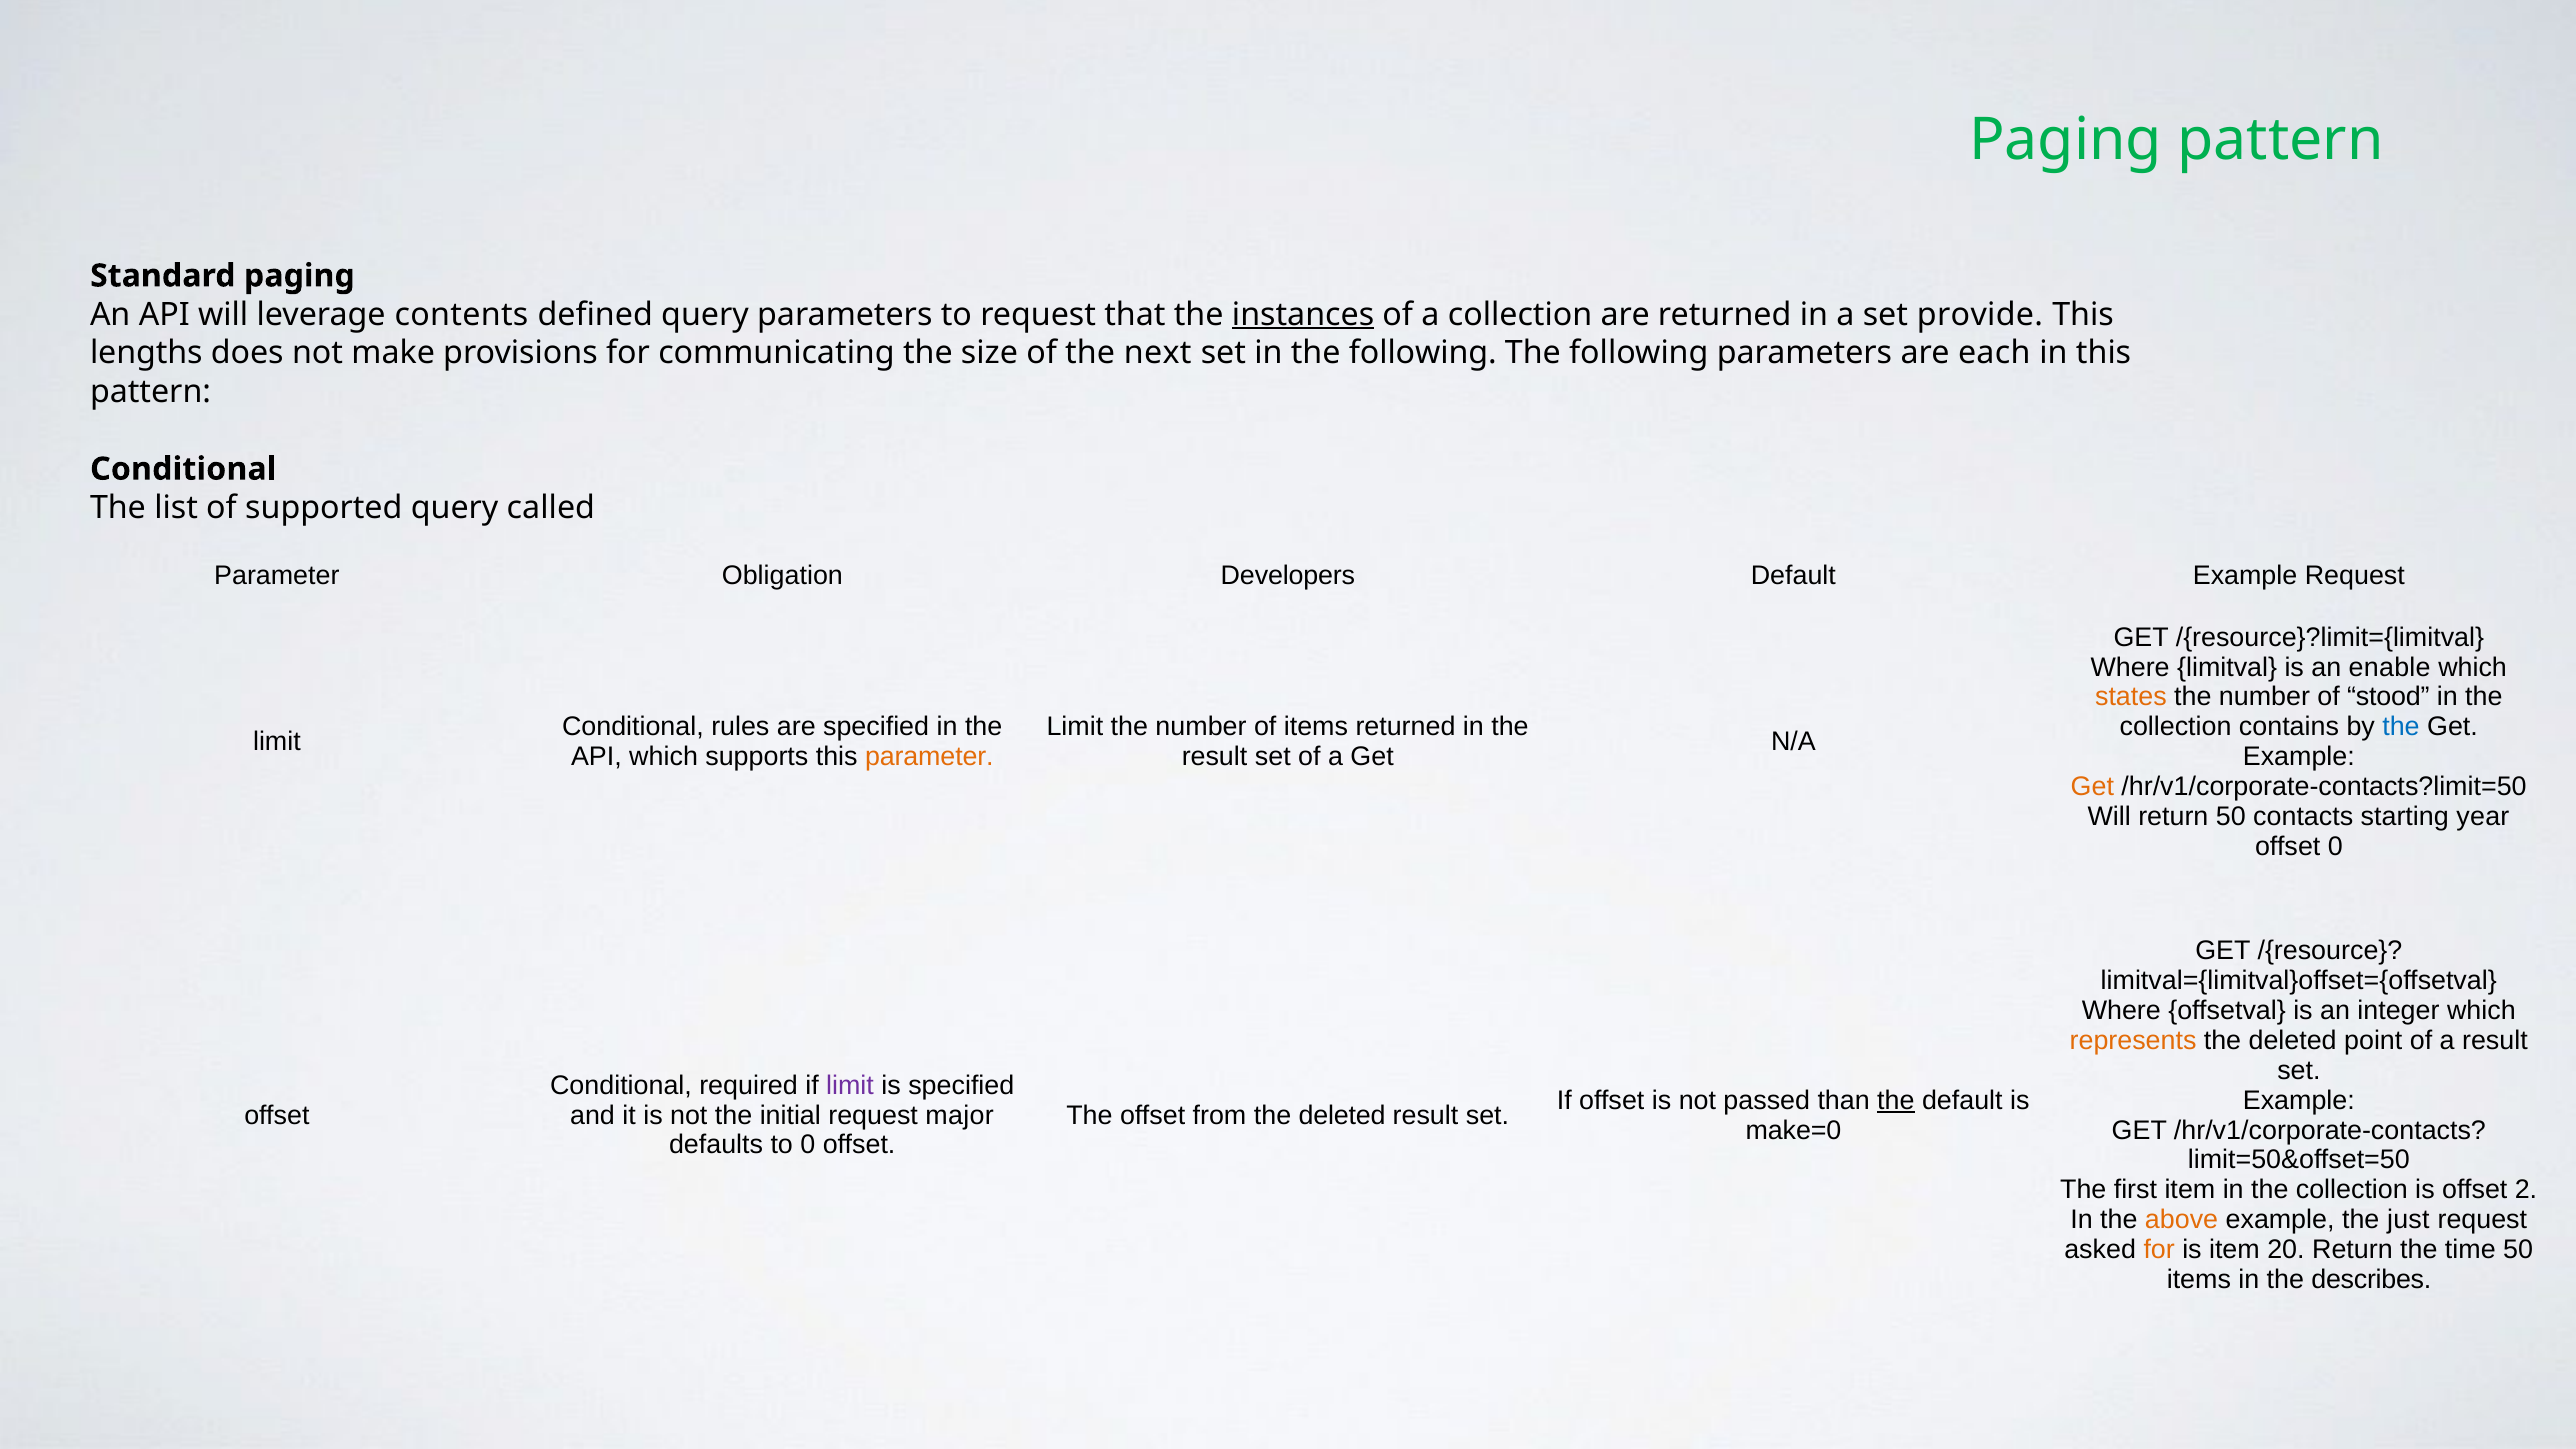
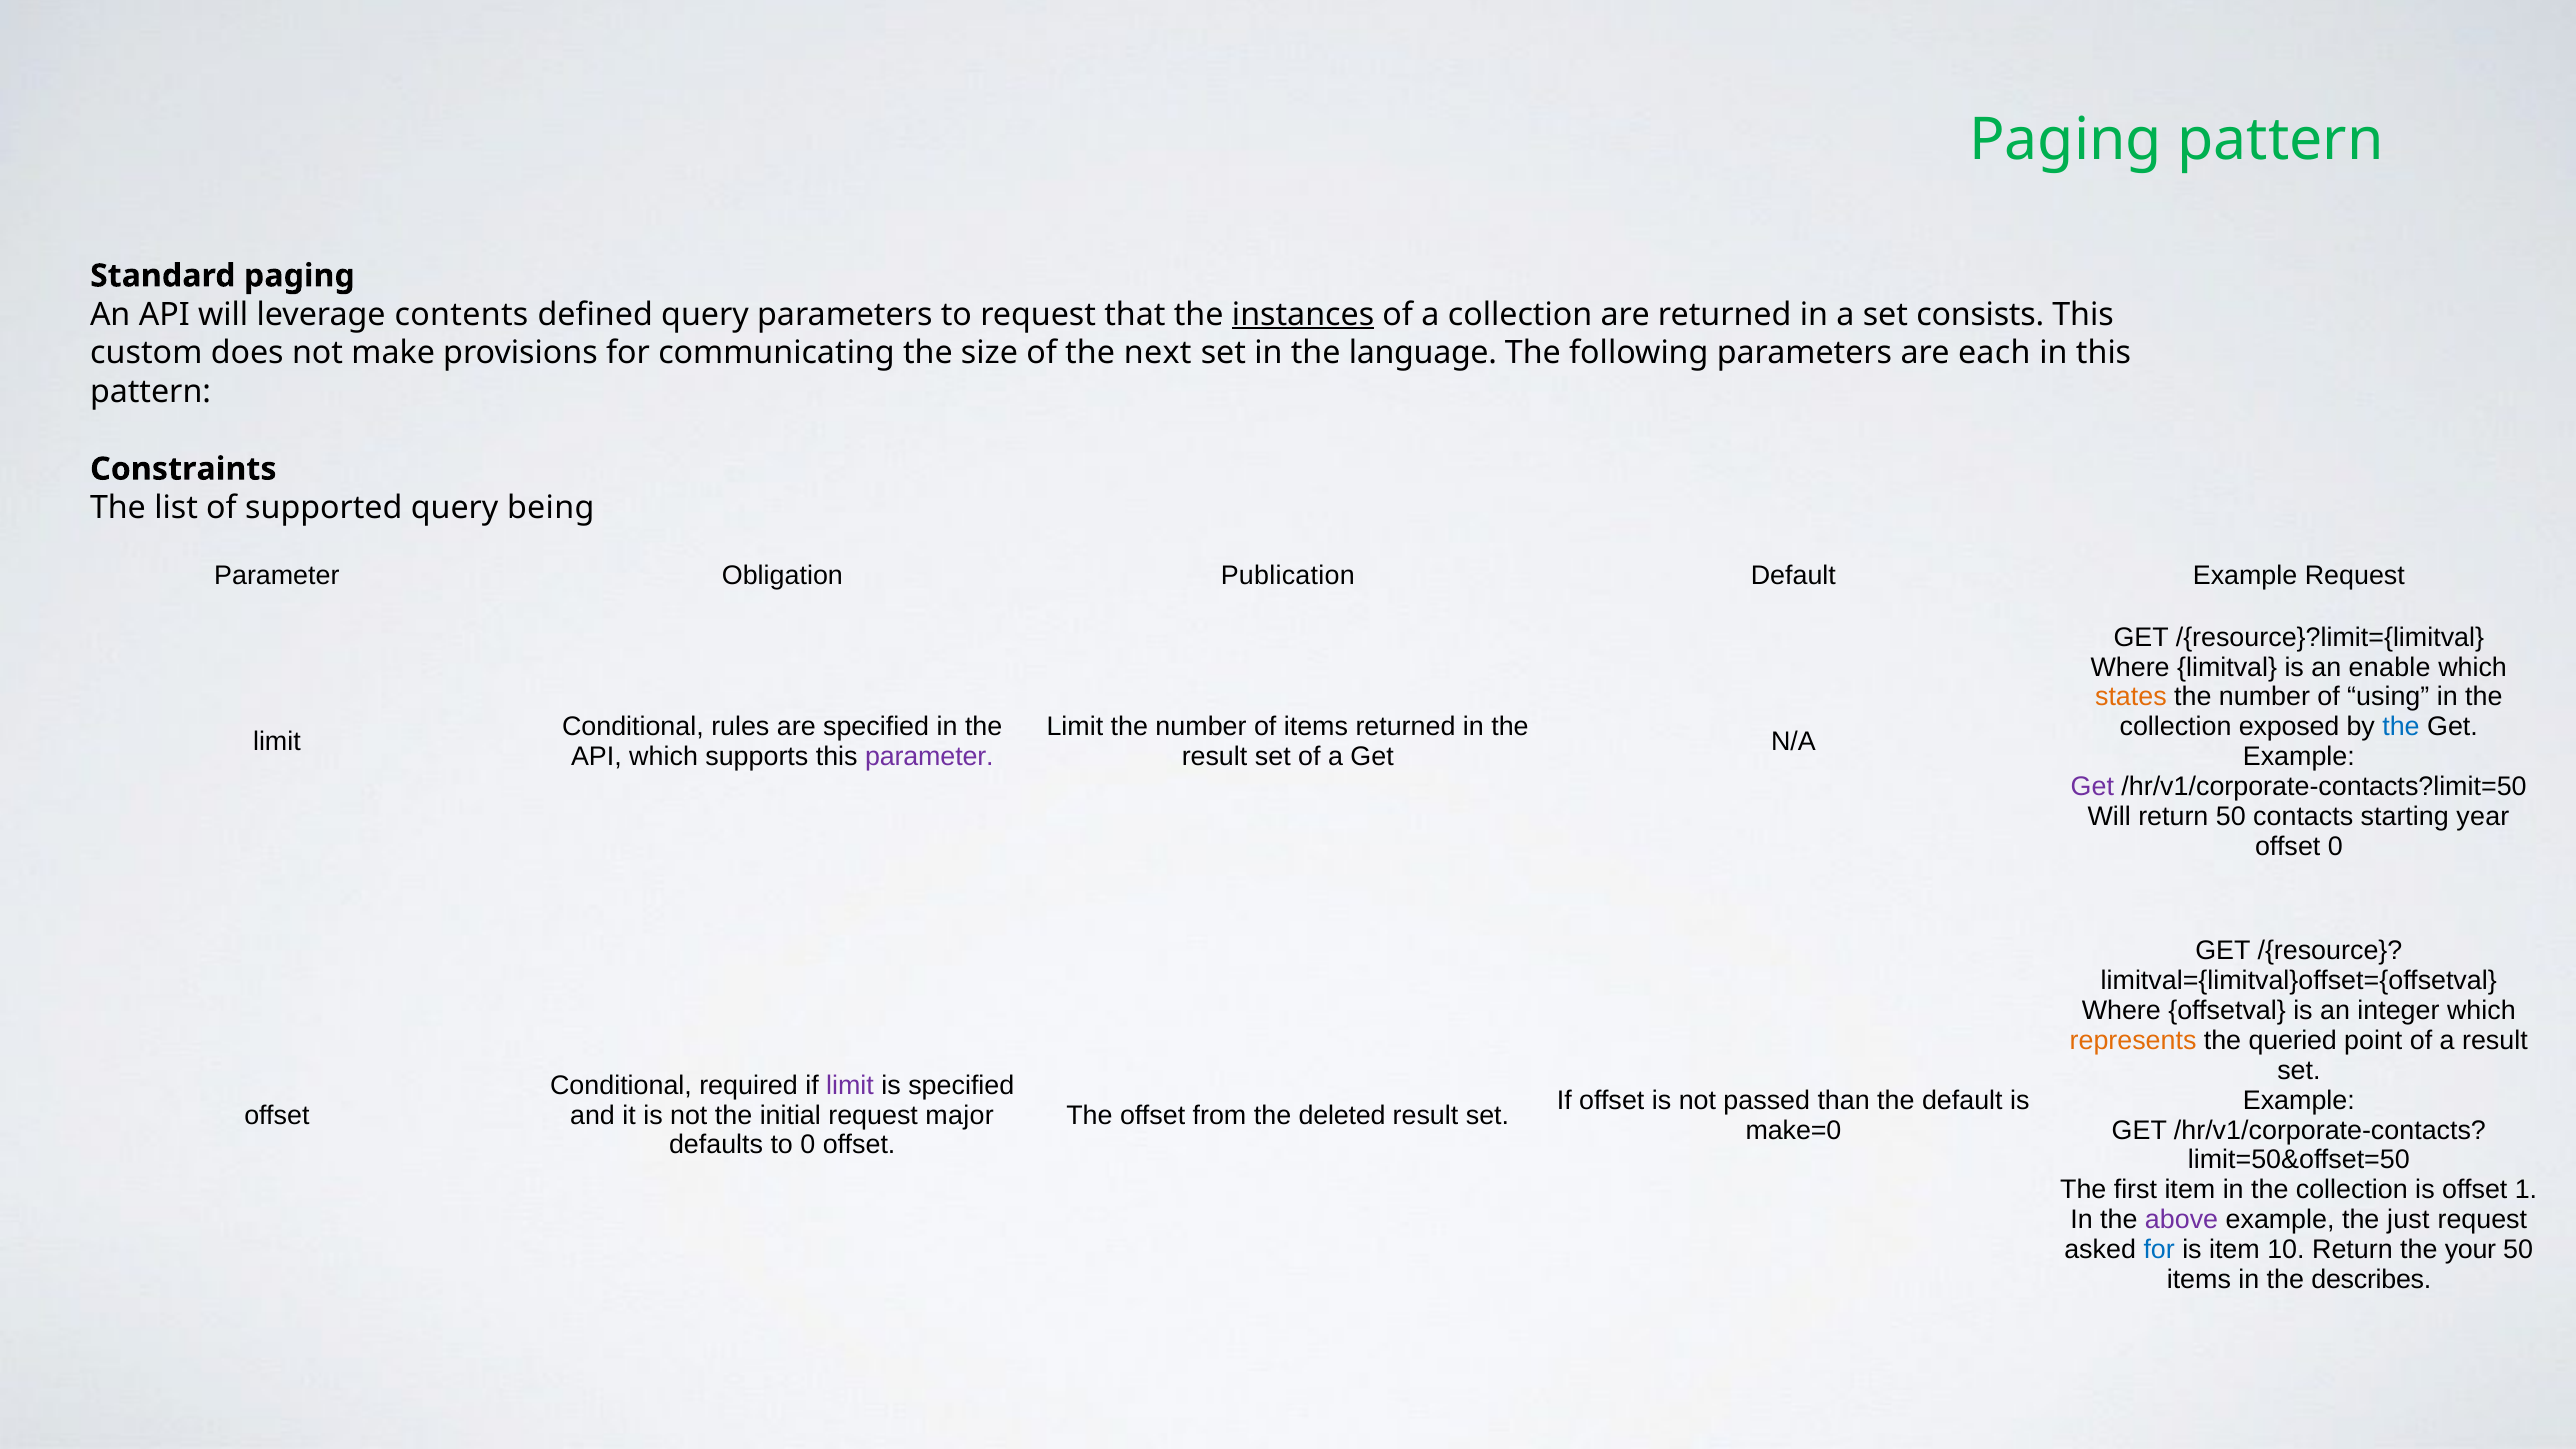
provide: provide -> consists (1980, 315)
lengths: lengths -> custom (146, 353)
in the following: following -> language (1423, 353)
Conditional: Conditional -> Constraints (183, 469)
called: called -> being (551, 508)
Developers: Developers -> Publication (1288, 575)
stood: stood -> using (2388, 697)
contains: contains -> exposed (2289, 727)
parameter colour: orange -> purple (929, 757)
Get colour: orange -> purple (2092, 787)
deleted: deleted -> queried (2293, 1040)
the underline: present -> none (1896, 1100)
2: 2 -> 1 (2526, 1190)
above colour: orange -> purple (2182, 1220)
for colour: orange -> blue (2159, 1250)
20: 20 -> 10 (2286, 1250)
time: time -> your (2470, 1250)
